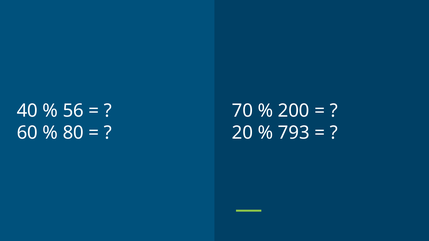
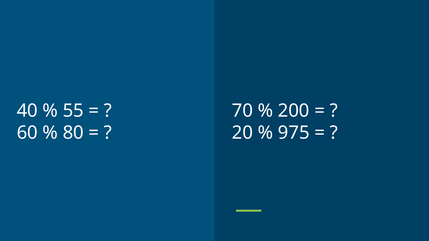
56: 56 -> 55 (73, 111)
793: 793 -> 975 (294, 133)
